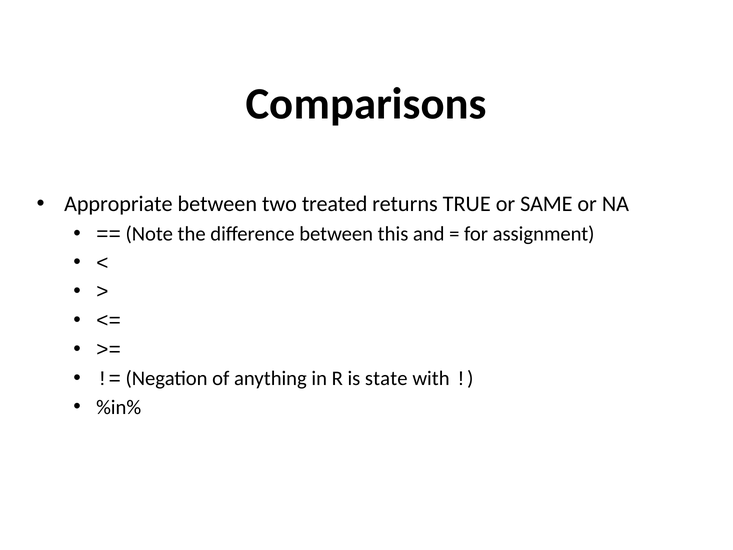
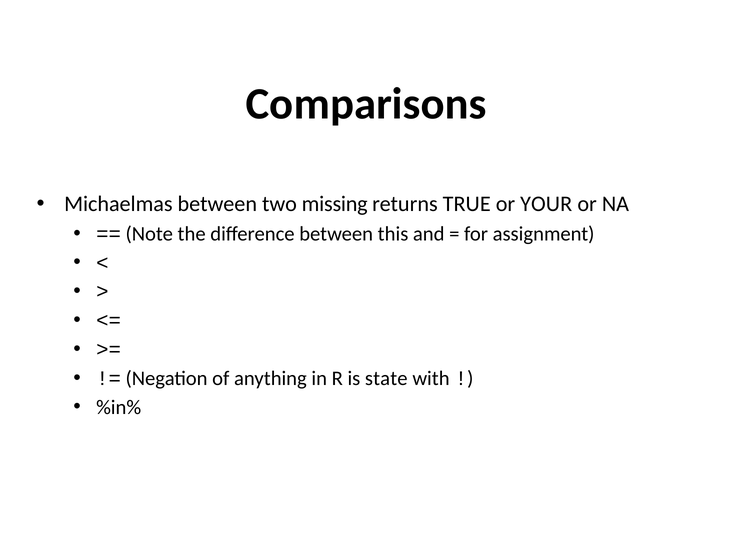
Appropriate: Appropriate -> Michaelmas (118, 204)
treated: treated -> missing (335, 204)
SAME: SAME -> YOUR (546, 204)
